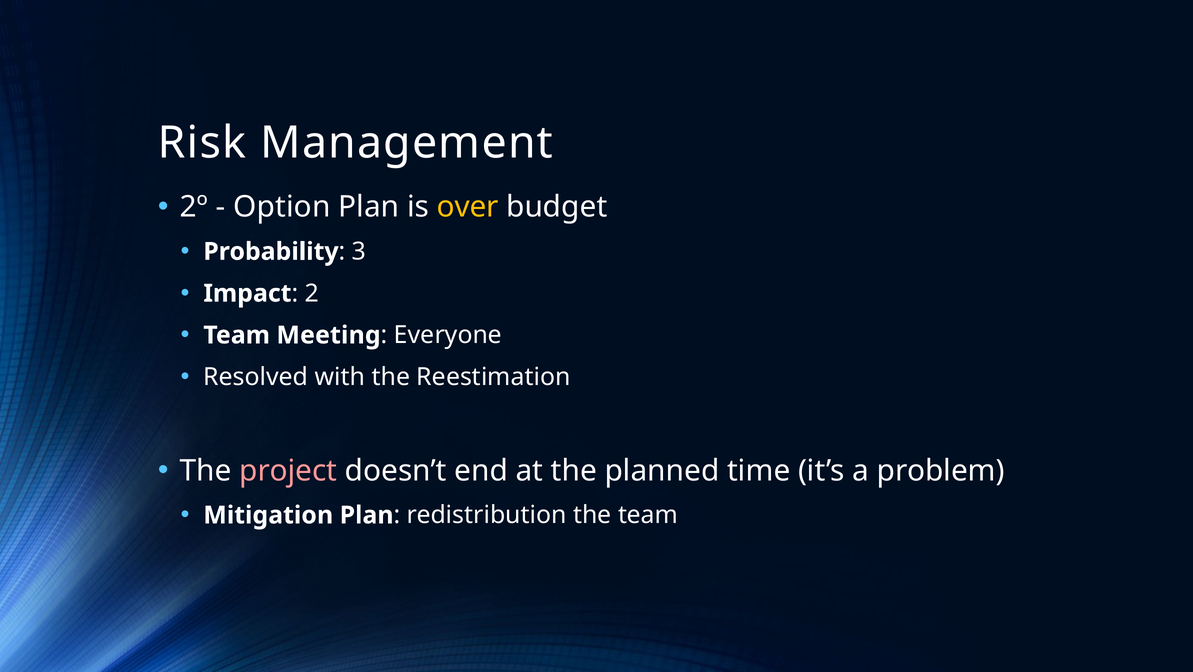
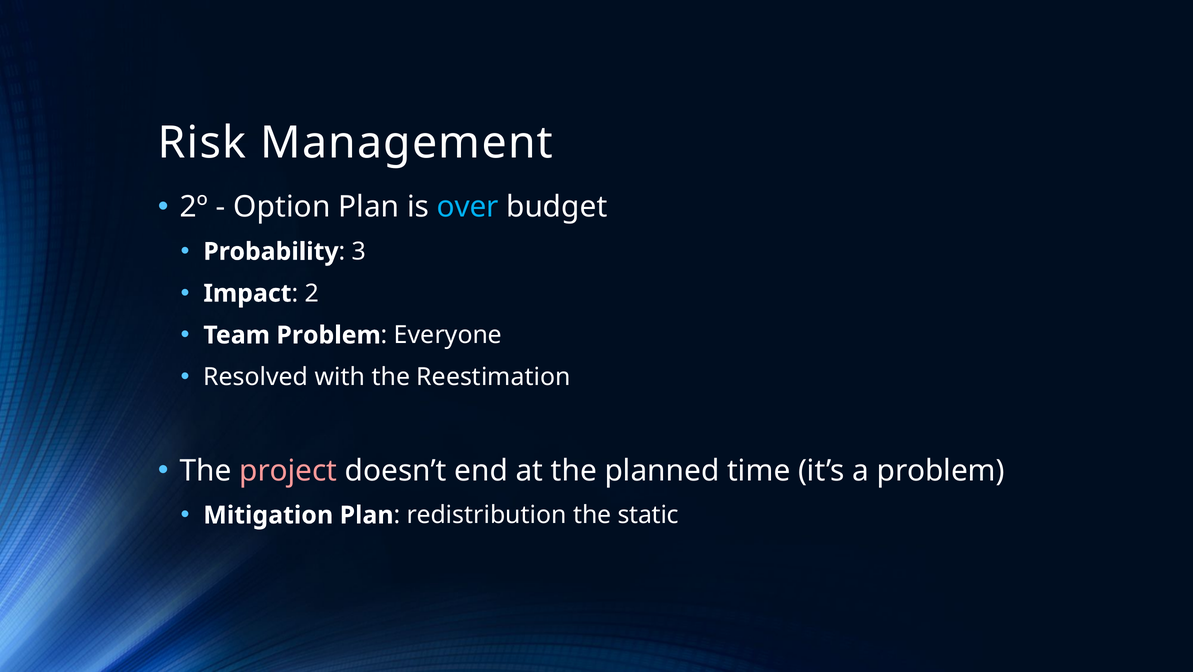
over colour: yellow -> light blue (468, 207)
Team Meeting: Meeting -> Problem (329, 335)
the team: team -> static (648, 515)
